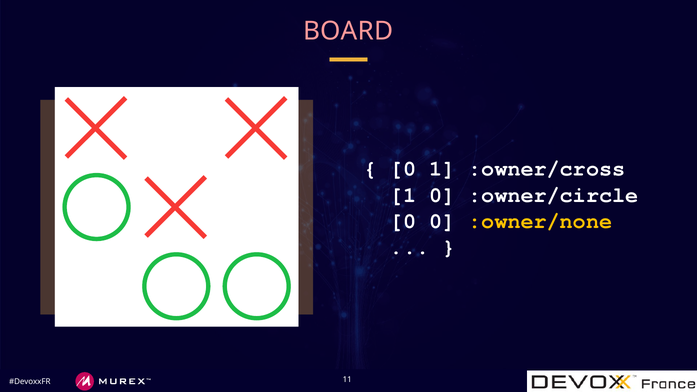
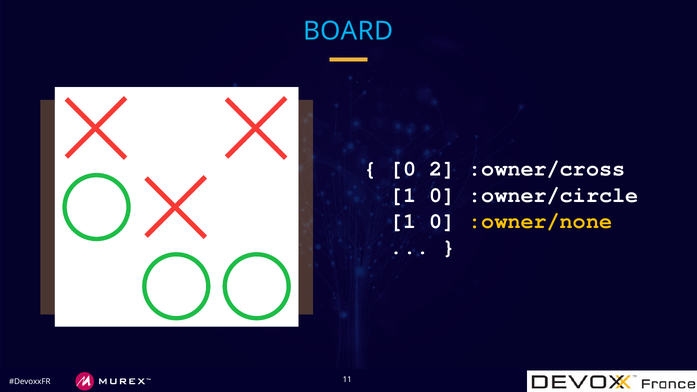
BOARD colour: pink -> light blue (348, 31)
0 1: 1 -> 2 (442, 169)
0: 0 -> 1 (403, 221)
